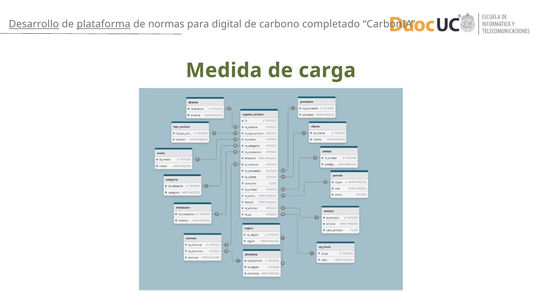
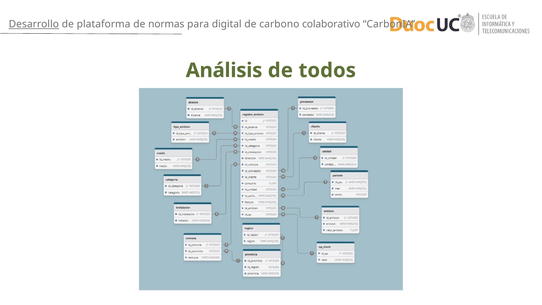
plataforma underline: present -> none (104, 24)
completado: completado -> colaborativo (331, 24)
Medida: Medida -> Análisis (224, 70)
carga: carga -> todos (327, 70)
